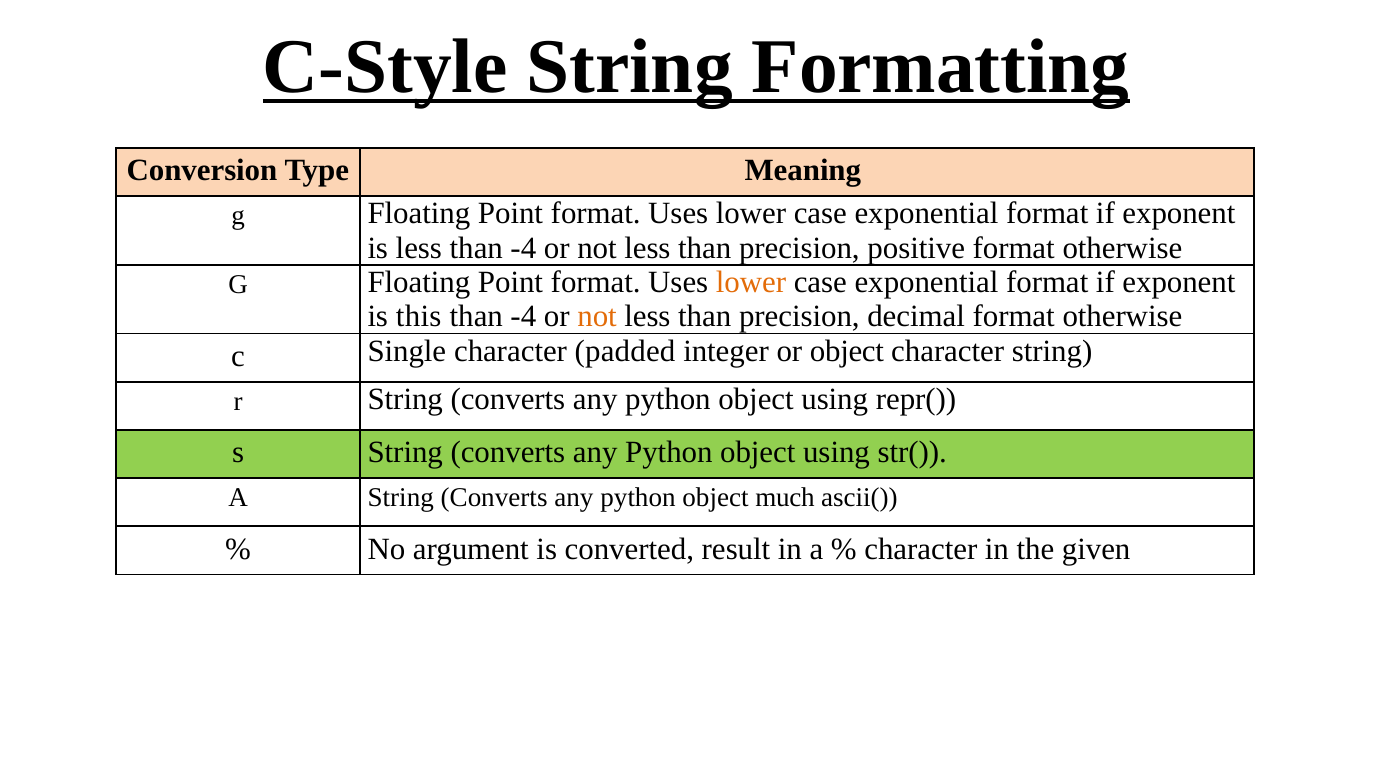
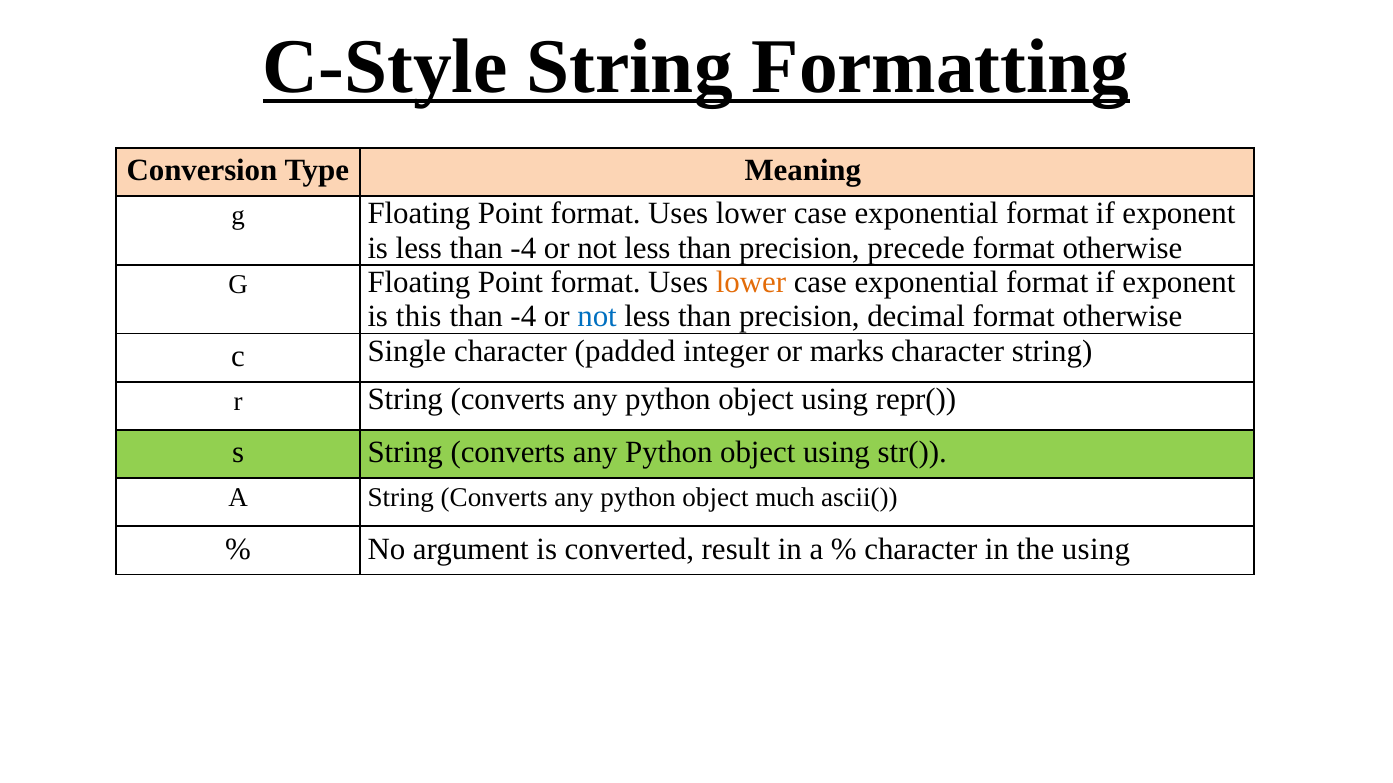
positive: positive -> precede (916, 248)
not colour: orange -> blue (597, 317)
or object: object -> marks (847, 351)
the given: given -> using (1096, 549)
